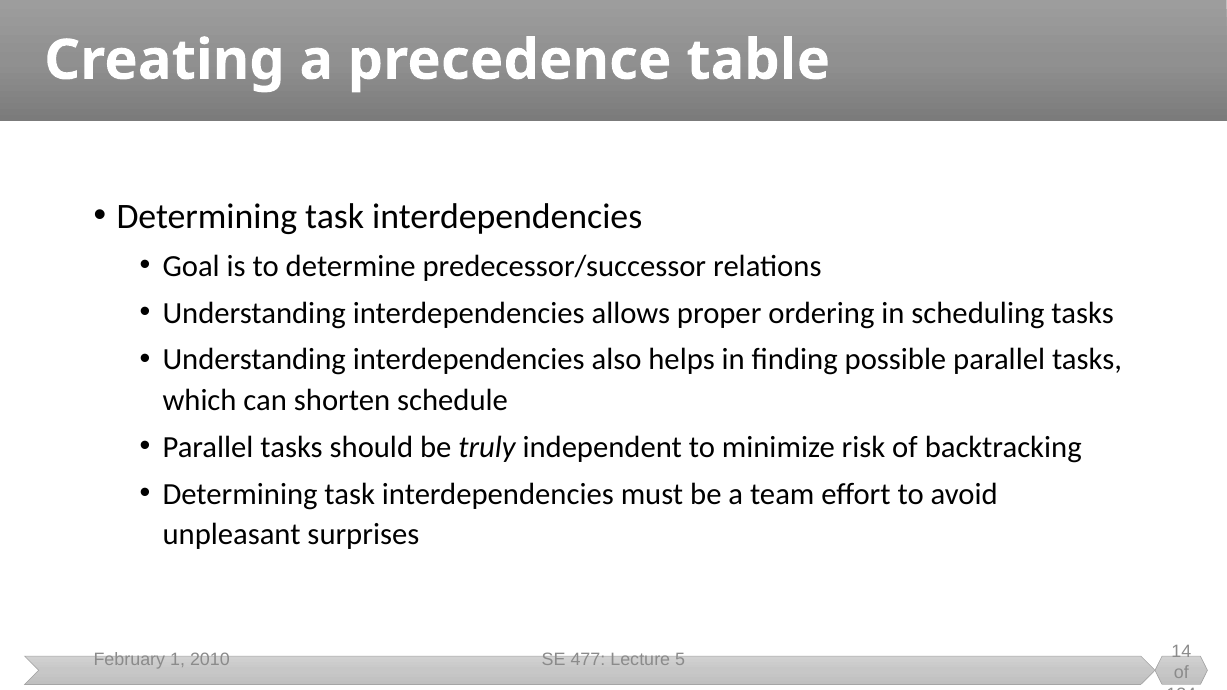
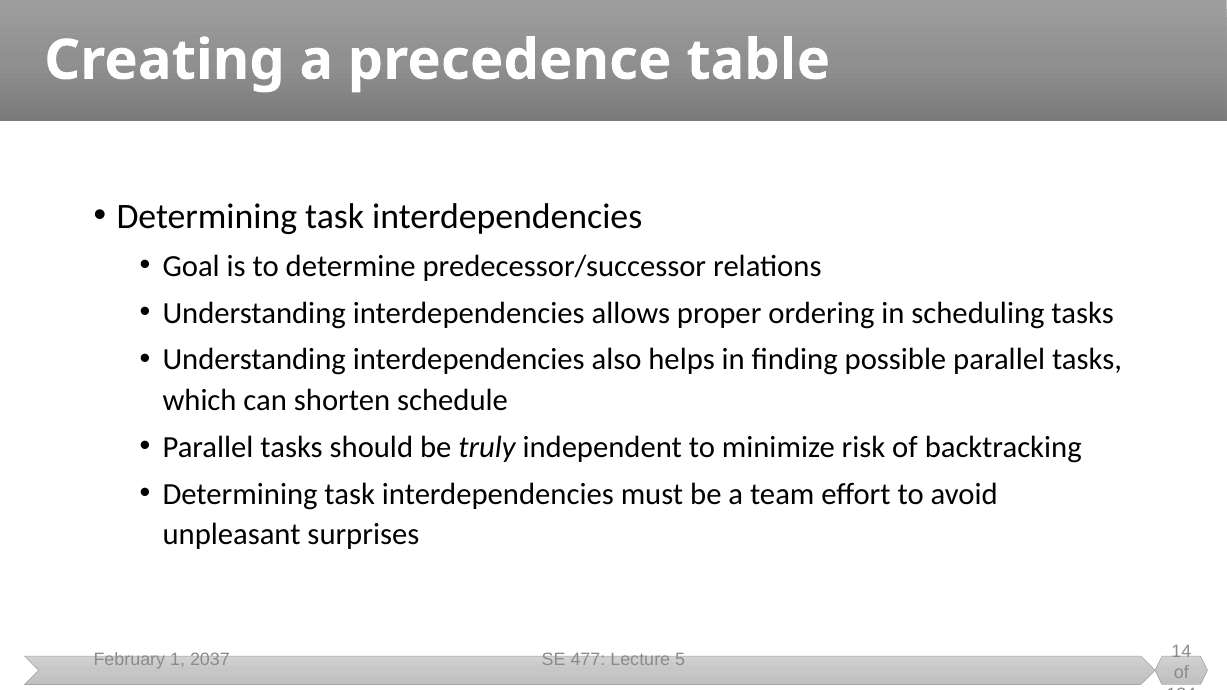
2010: 2010 -> 2037 (210, 659)
